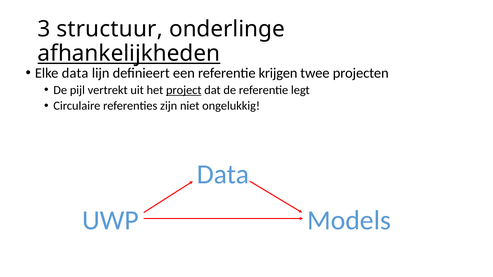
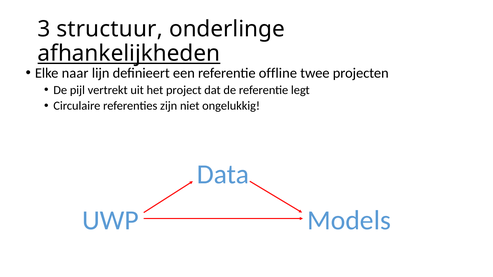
Elke data: data -> naar (75, 73)
krijgen: krijgen -> offline (278, 73)
project underline: present -> none (184, 90)
